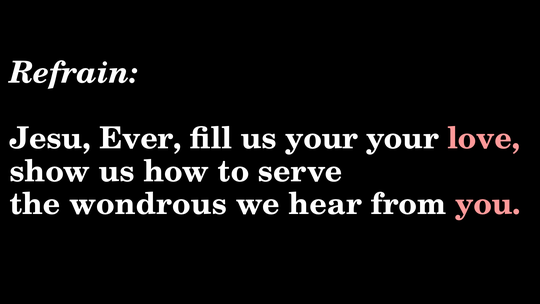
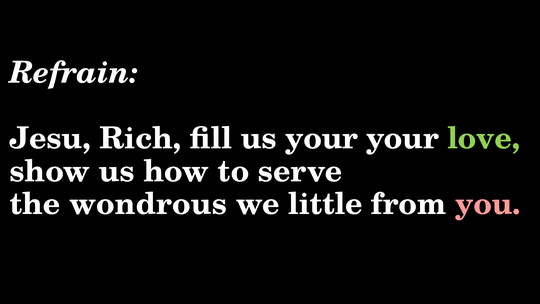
Ever: Ever -> Rich (140, 138)
love colour: pink -> light green (484, 138)
hear: hear -> little (326, 204)
